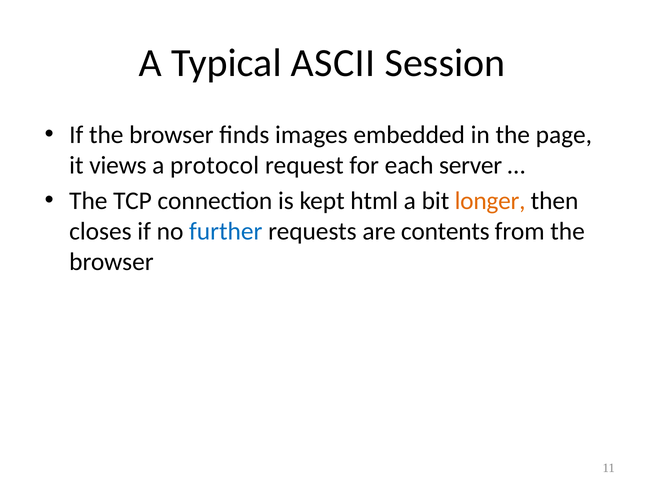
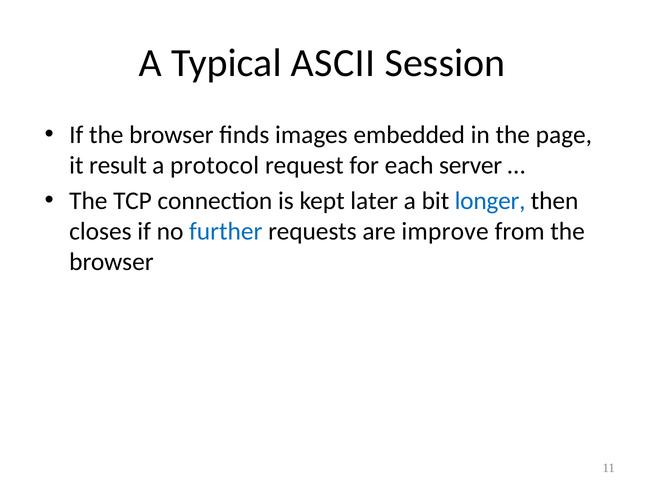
views: views -> result (118, 165)
html: html -> later (374, 201)
longer colour: orange -> blue (490, 201)
contents: contents -> improve (445, 231)
